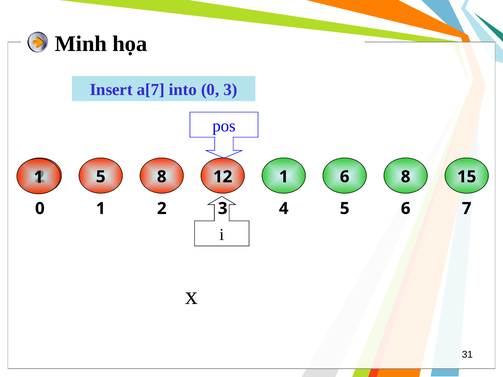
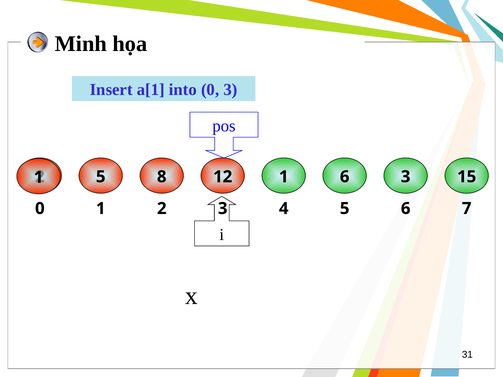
a[7: a[7 -> a[1 (151, 90)
6 8: 8 -> 3 (406, 177)
